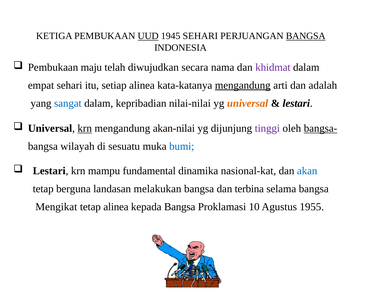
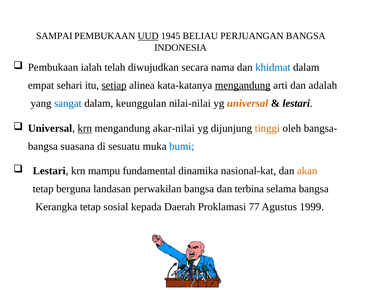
KETIGA: KETIGA -> SAMPAI (54, 36)
1945 SEHARI: SEHARI -> BELIAU (200, 36)
BANGSA underline: present -> none (306, 36)
maju: maju -> ialah (91, 67)
khidmat colour: purple -> blue (273, 67)
setiap underline: none -> present (114, 85)
kepribadian: kepribadian -> keunggulan (141, 103)
akan-nilai: akan-nilai -> akar-nilai (174, 128)
tinggi colour: purple -> orange (267, 128)
bangsa- underline: present -> none (321, 128)
wilayah: wilayah -> suasana (77, 147)
akan colour: blue -> orange (307, 171)
melakukan: melakukan -> perwakilan (158, 189)
Mengikat: Mengikat -> Kerangka (56, 207)
tetap alinea: alinea -> sosial (116, 207)
kepada Bangsa: Bangsa -> Daerah (180, 207)
10: 10 -> 77 (254, 207)
1955: 1955 -> 1999 (312, 207)
